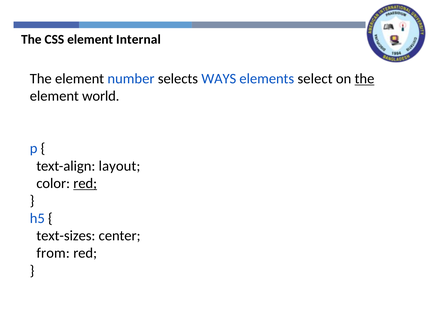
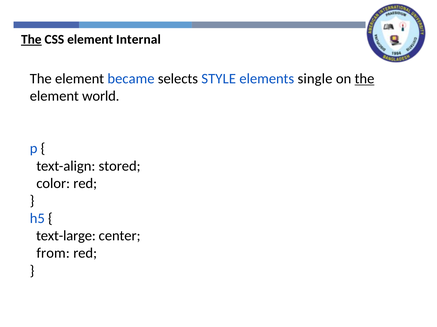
The underline: none -> present (31, 40)
number: number -> became (131, 79)
WAYS: WAYS -> STYLE (219, 79)
select: select -> single (315, 79)
layout: layout -> stored (120, 166)
red underline: present -> none (85, 184)
text-sizes: text-sizes -> text-large (66, 236)
